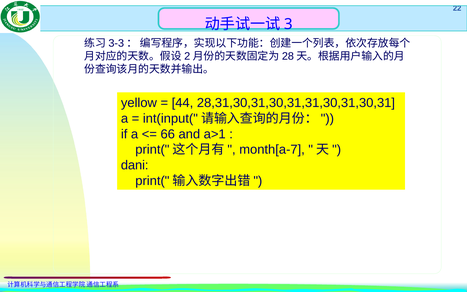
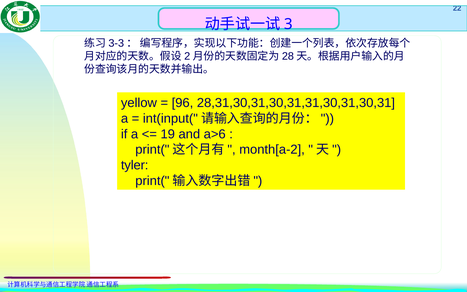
44: 44 -> 96 (182, 103)
66: 66 -> 19 (168, 134)
a>1: a>1 -> a>6 (215, 134)
month[a-7: month[a-7 -> month[a-2 (272, 149)
dani: dani -> tyler (135, 165)
